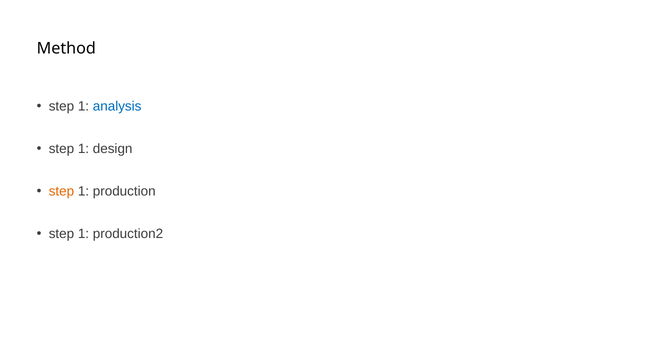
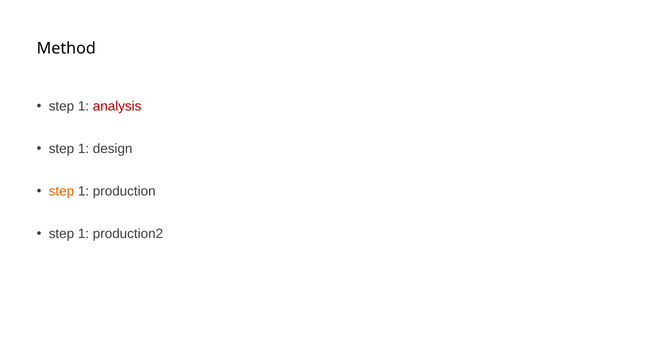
analysis colour: blue -> red (117, 106)
